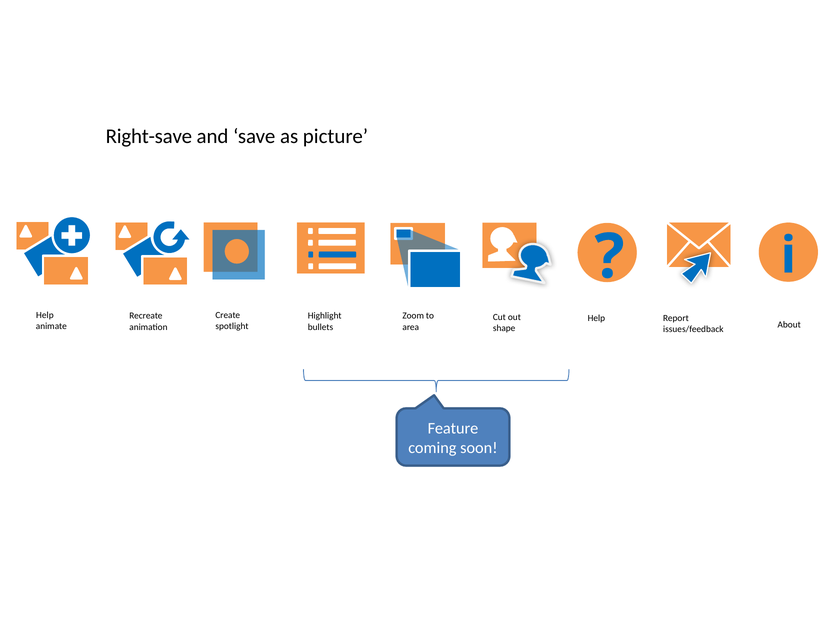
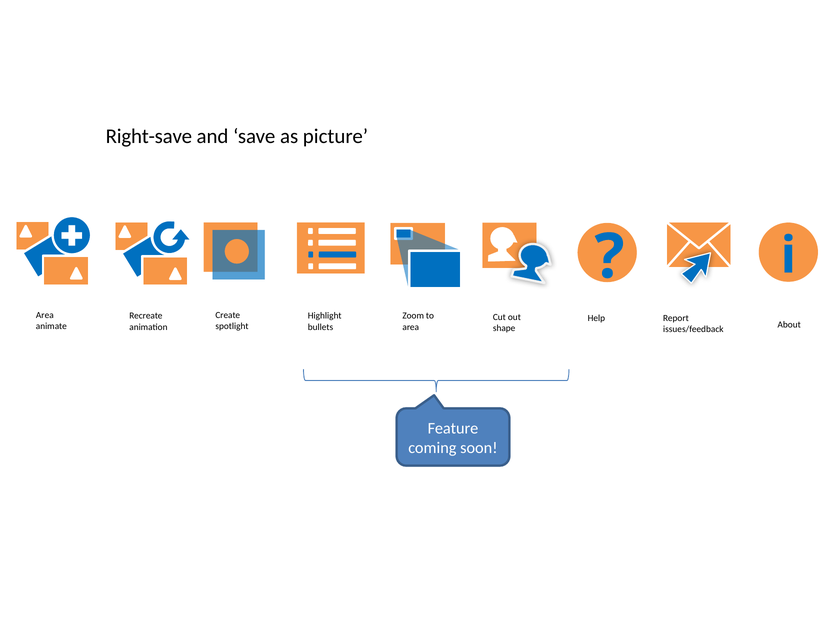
Help: Help -> Area (45, 315)
